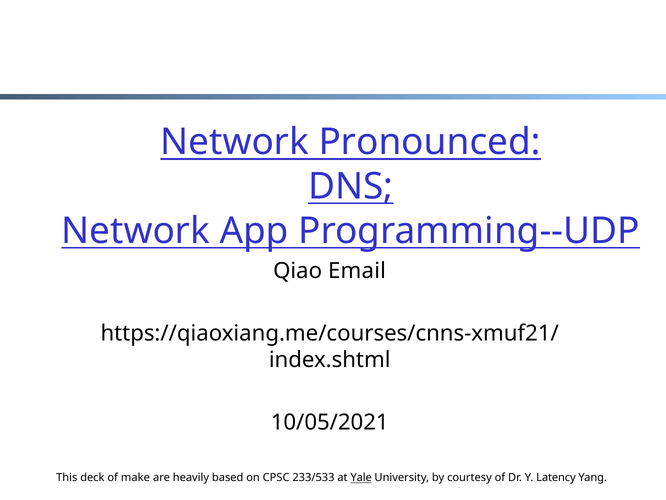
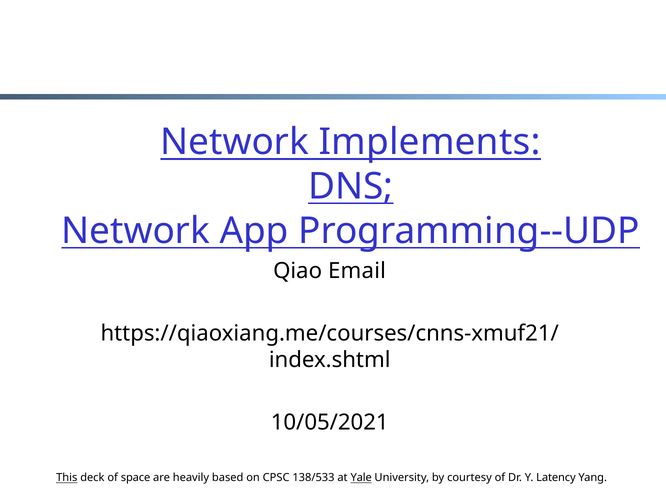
Pronounced: Pronounced -> Implements (430, 142)
This underline: none -> present (67, 477)
make: make -> space (136, 477)
233/533: 233/533 -> 138/533 (313, 477)
